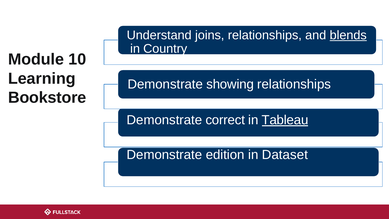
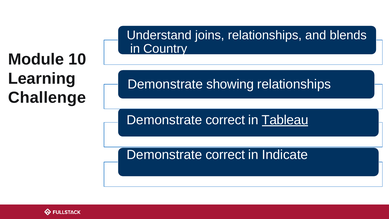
blends underline: present -> none (348, 35)
Bookstore: Bookstore -> Challenge (47, 98)
edition: edition -> correct (225, 155)
Dataset: Dataset -> Indicate (285, 155)
